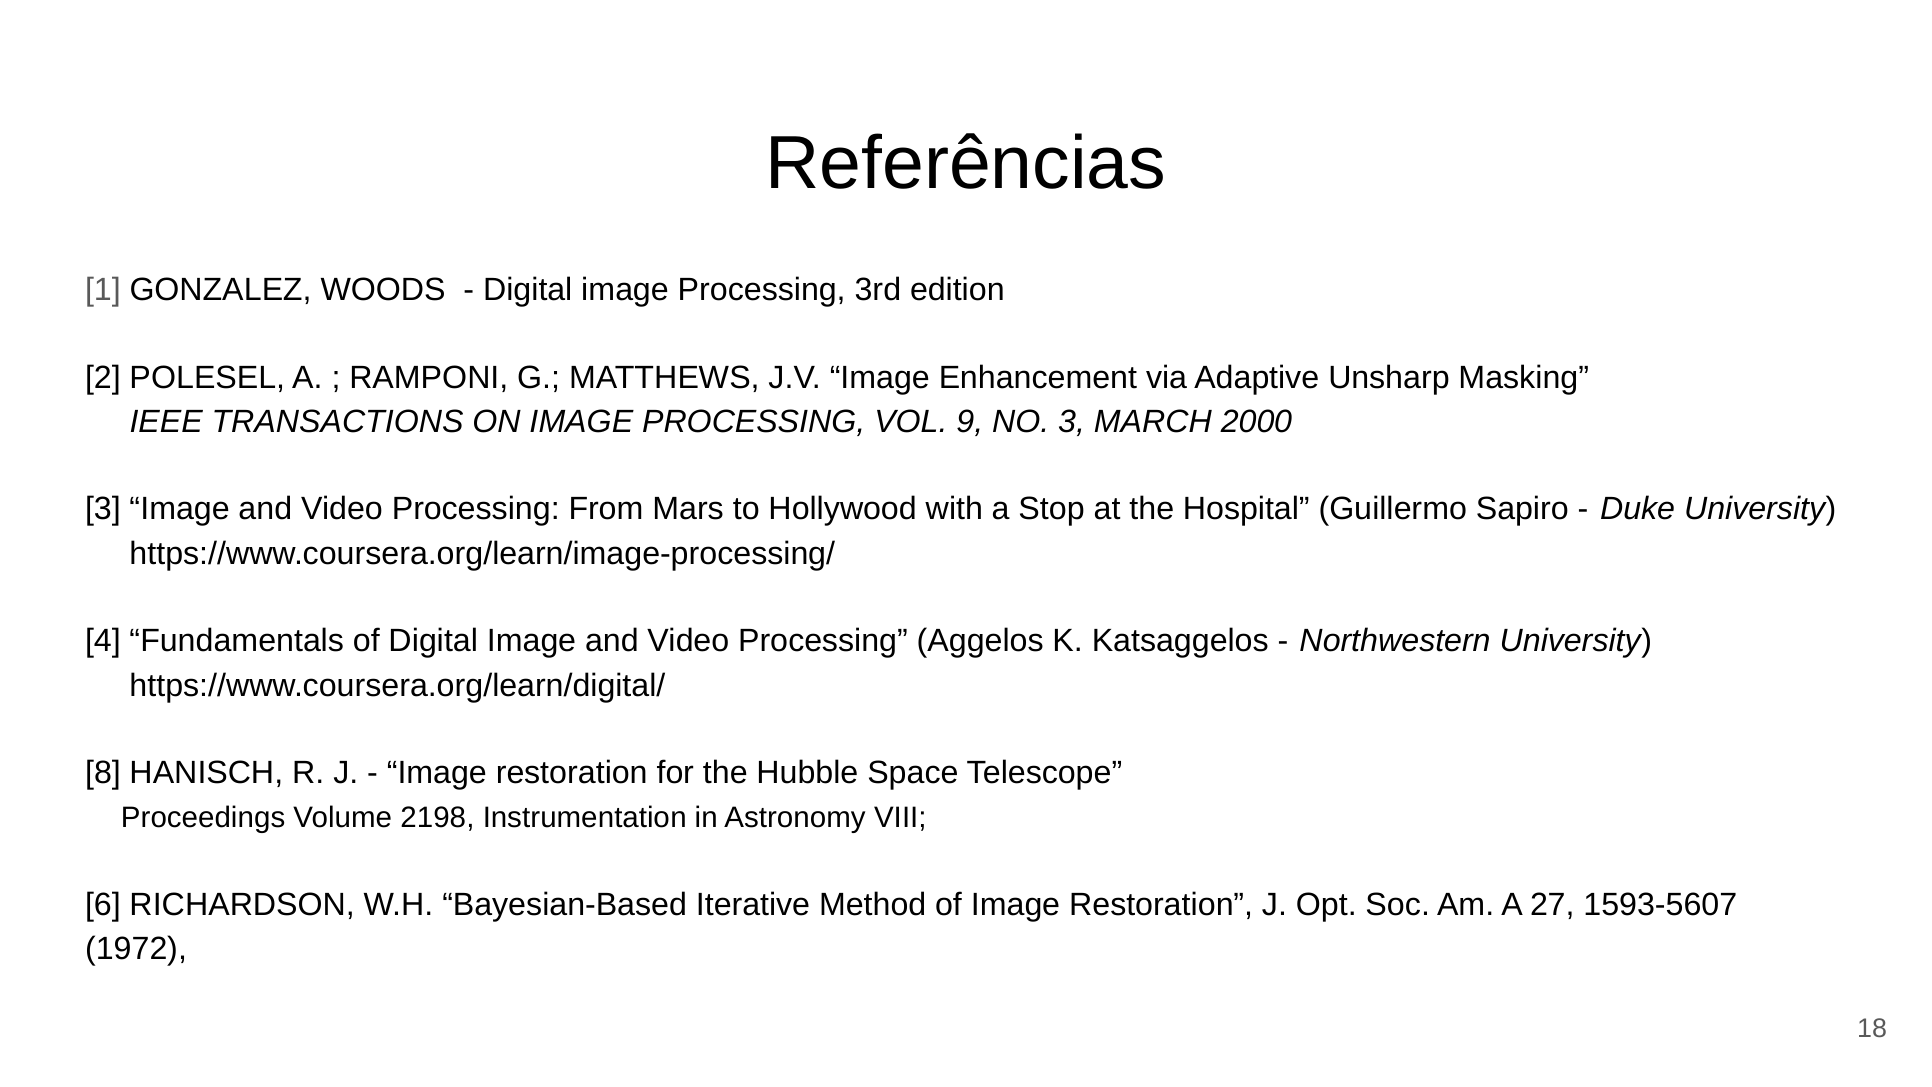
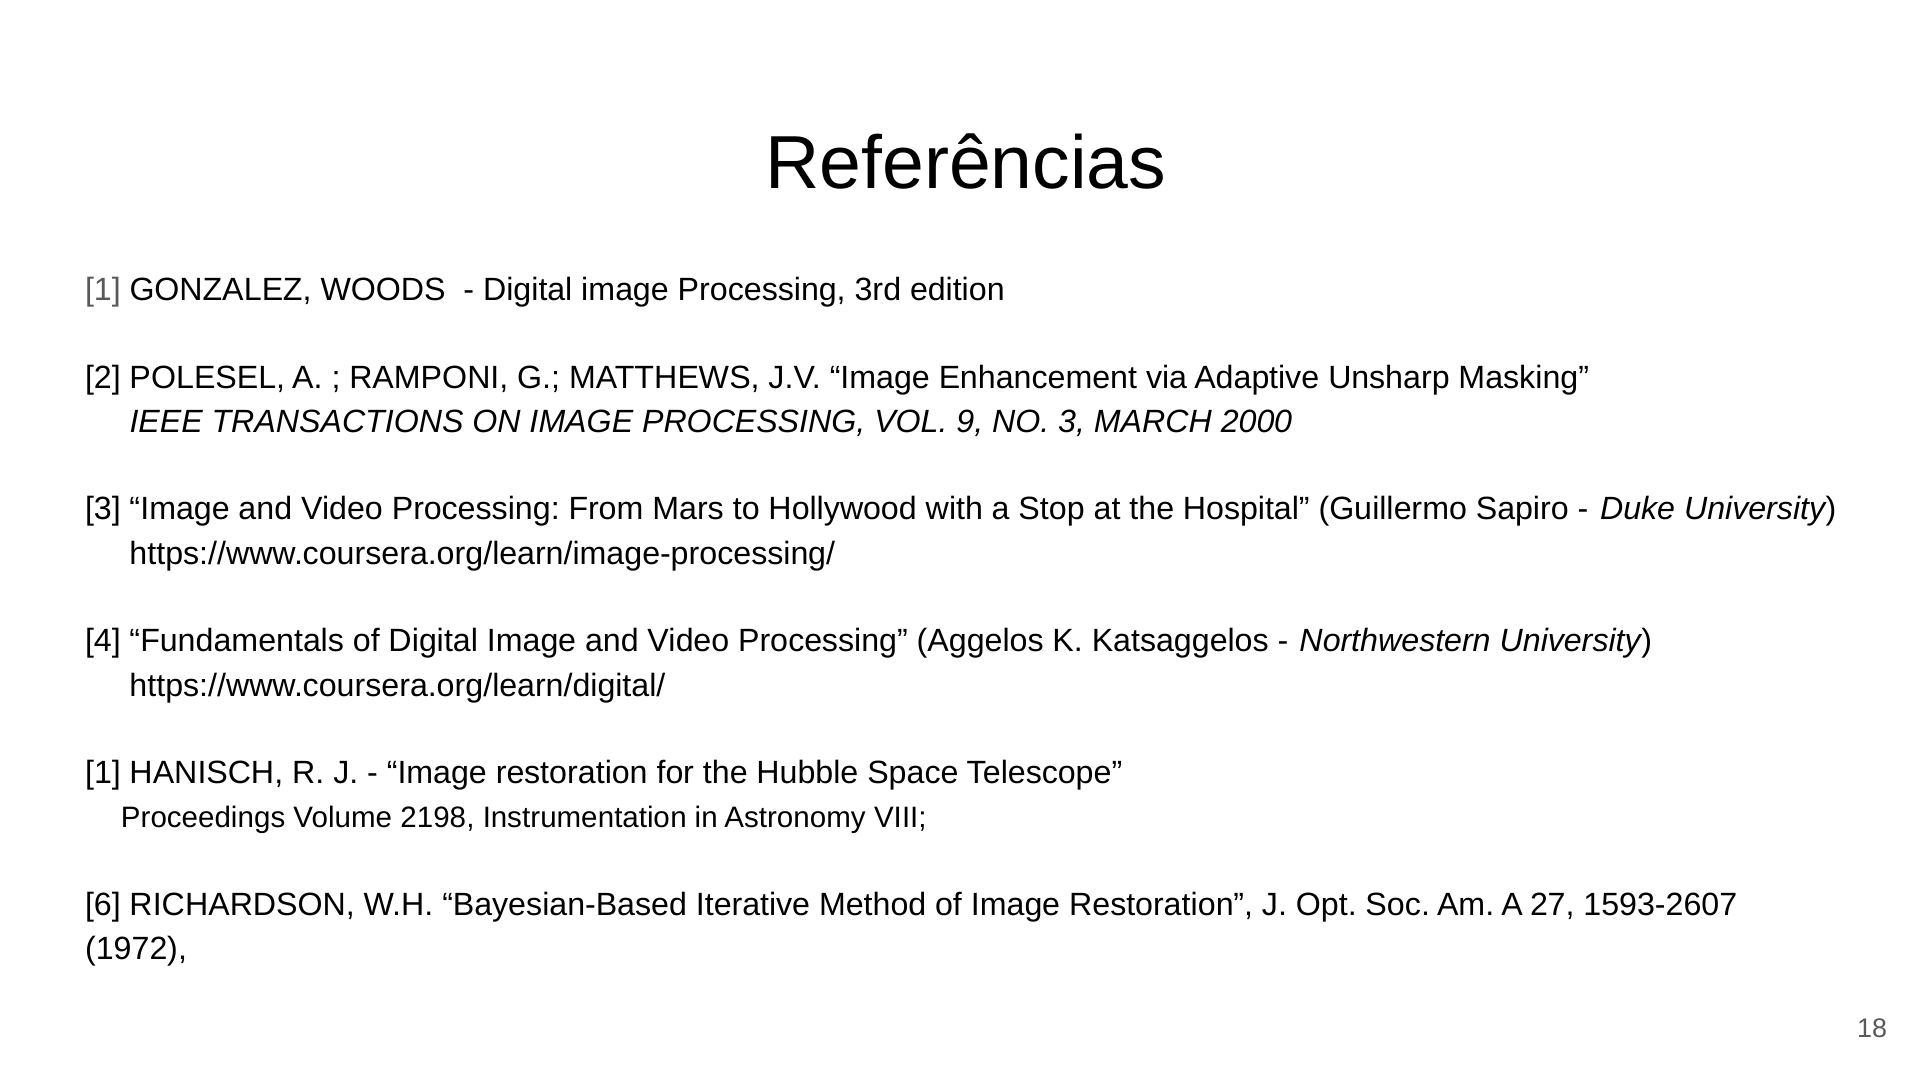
8: 8 -> 1 (103, 773)
1593-5607: 1593-5607 -> 1593-2607 (1660, 904)
